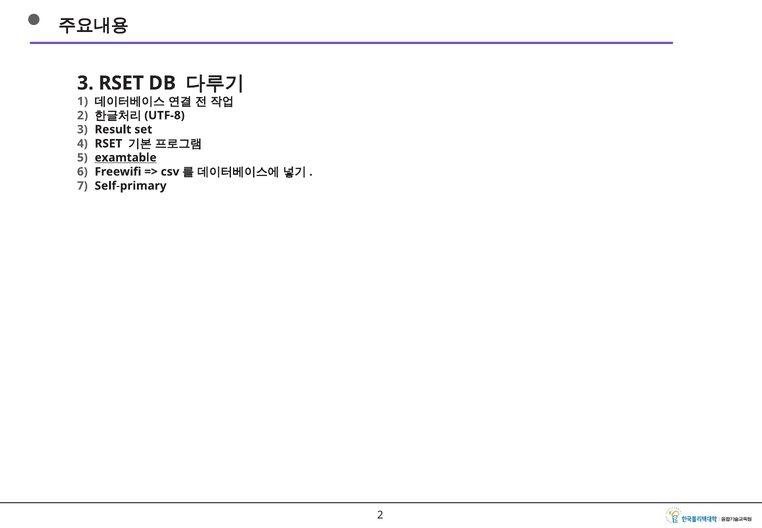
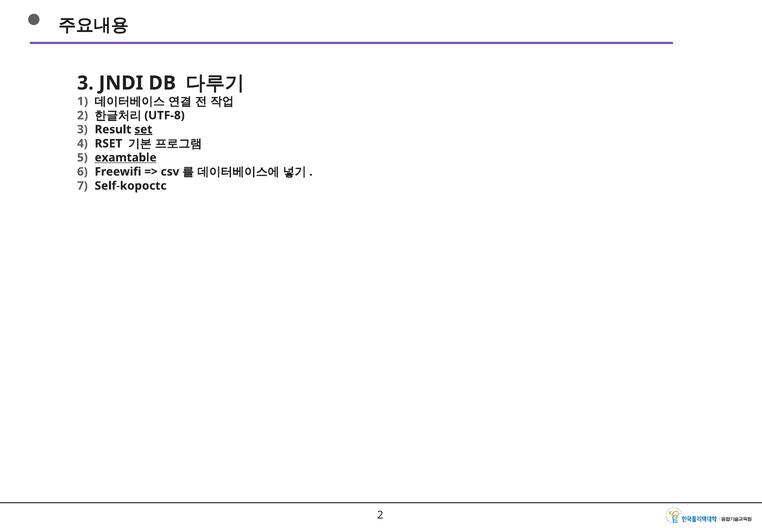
3 RSET: RSET -> JNDI (121, 83)
set underline: none -> present (143, 129)
Self-primary: Self-primary -> Self-kopoctc (131, 186)
